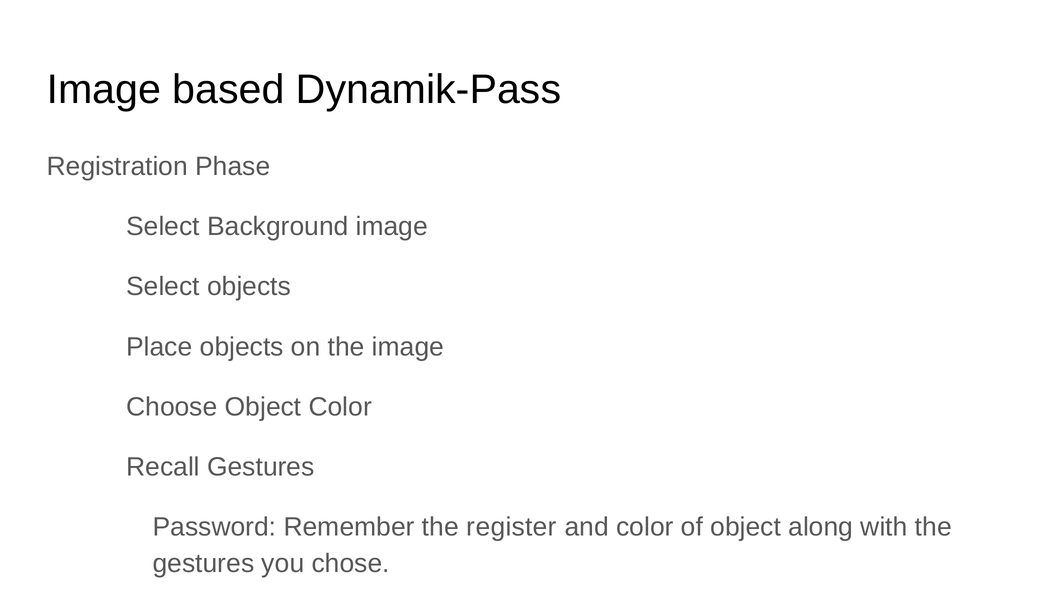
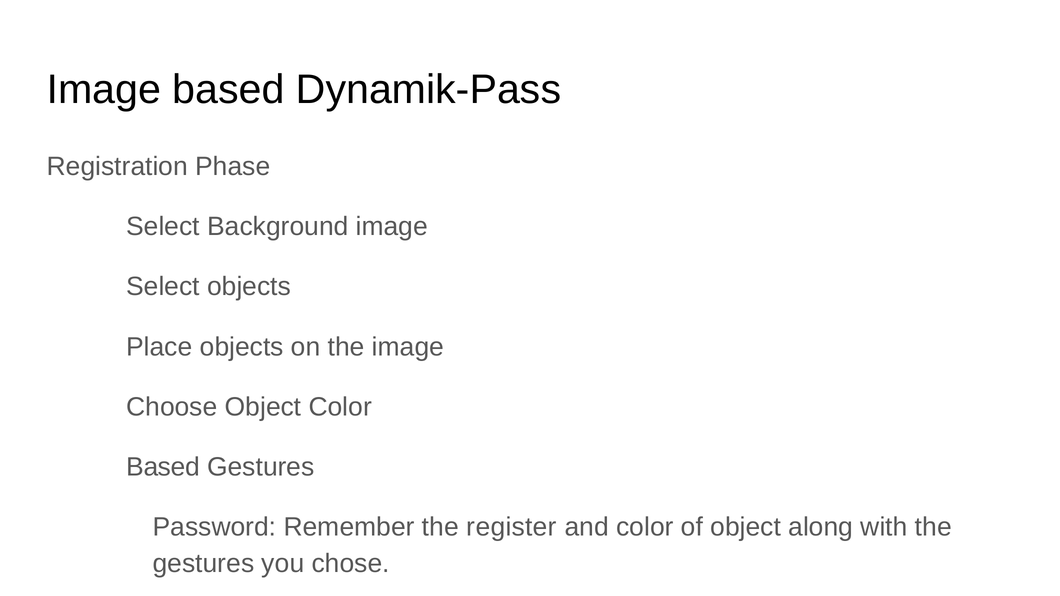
Recall: Recall -> Based (163, 467)
